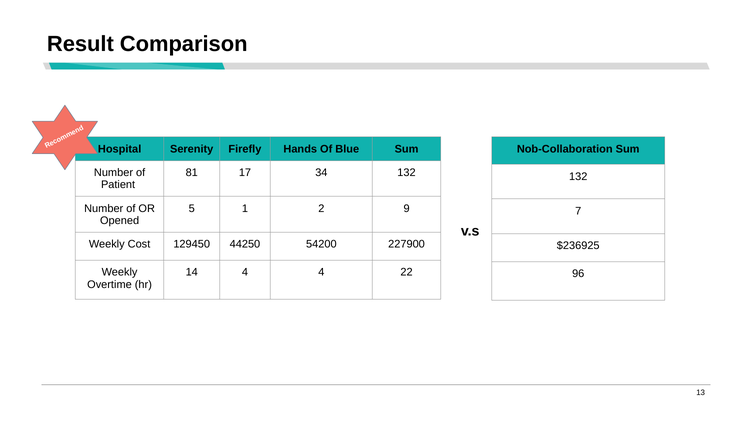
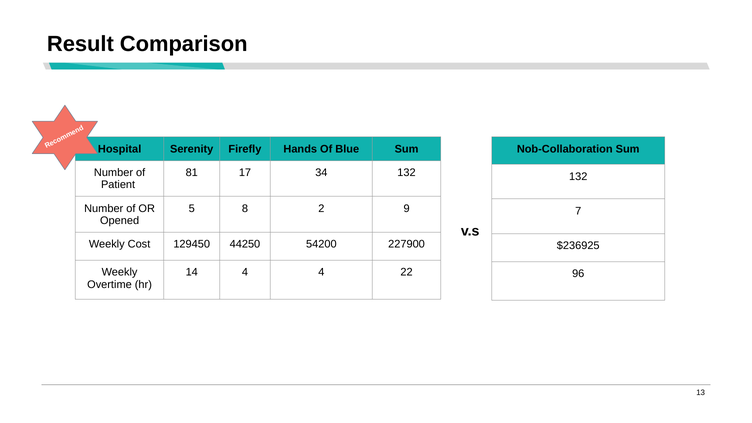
1: 1 -> 8 (245, 208)
